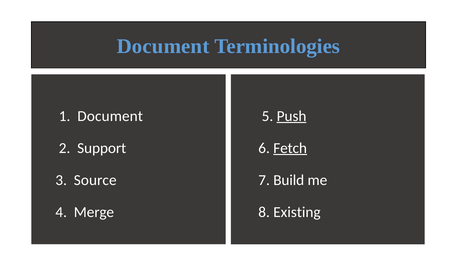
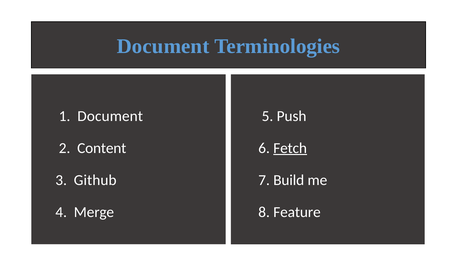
Push underline: present -> none (292, 116)
Support: Support -> Content (102, 148)
Source: Source -> Github (95, 181)
Existing: Existing -> Feature (297, 213)
